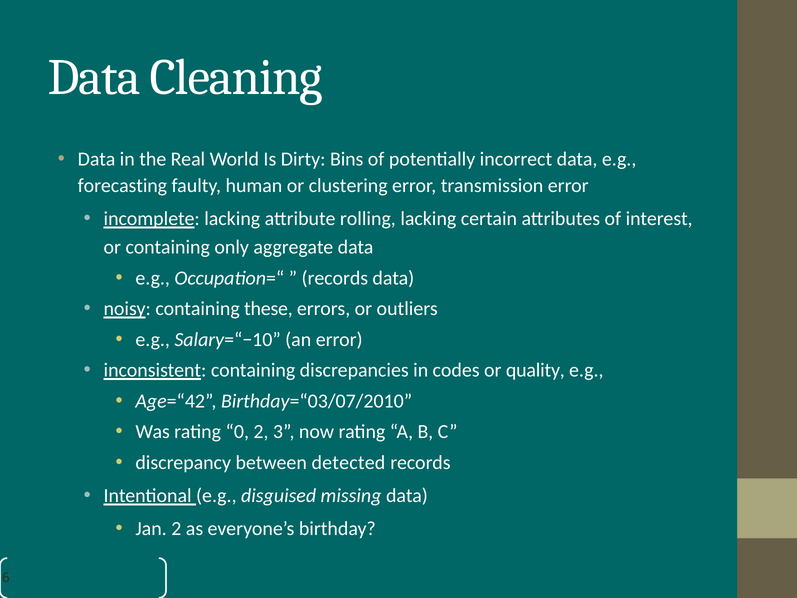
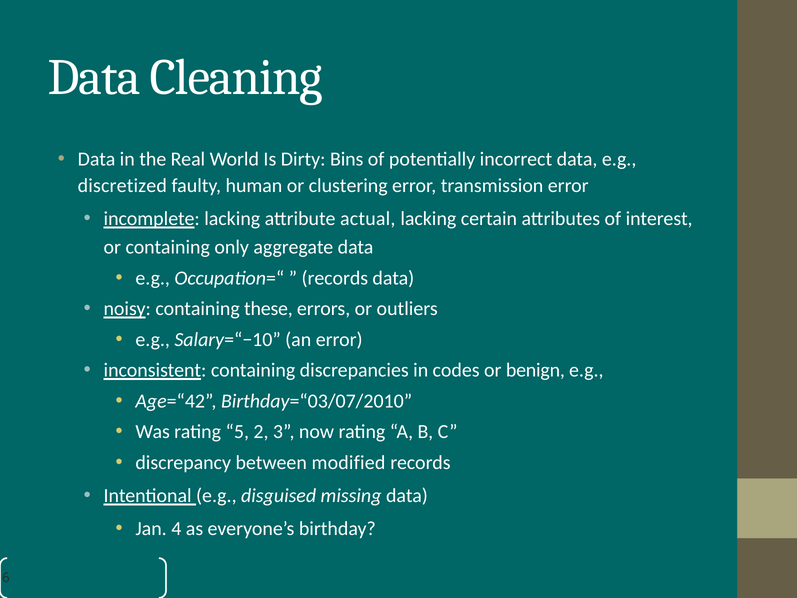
forecasting: forecasting -> discretized (122, 185)
rolling: rolling -> actual (368, 219)
quality: quality -> benign (535, 370)
0: 0 -> 5 (237, 432)
detected: detected -> modified (348, 462)
Jan 2: 2 -> 4 (176, 529)
